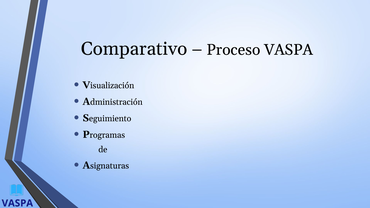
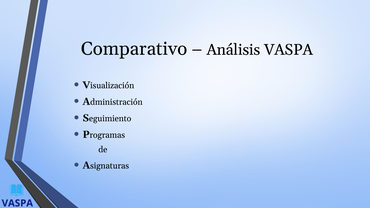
Proceso: Proceso -> Análisis (233, 50)
